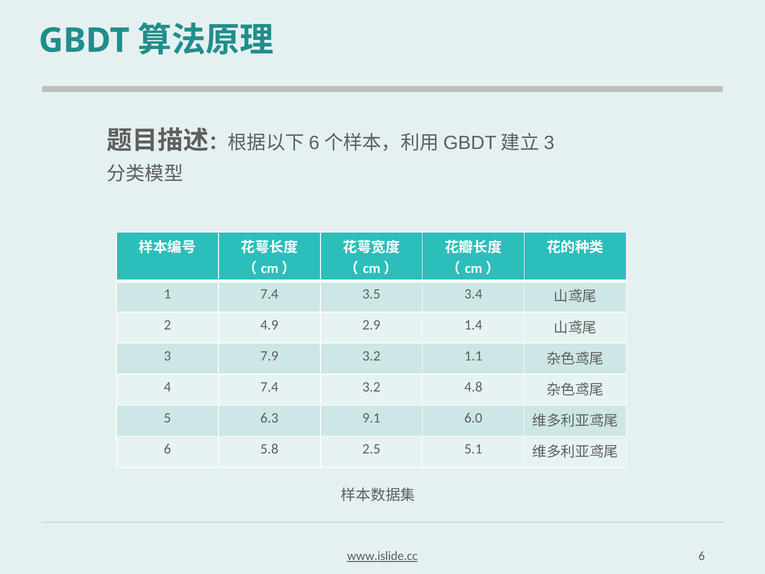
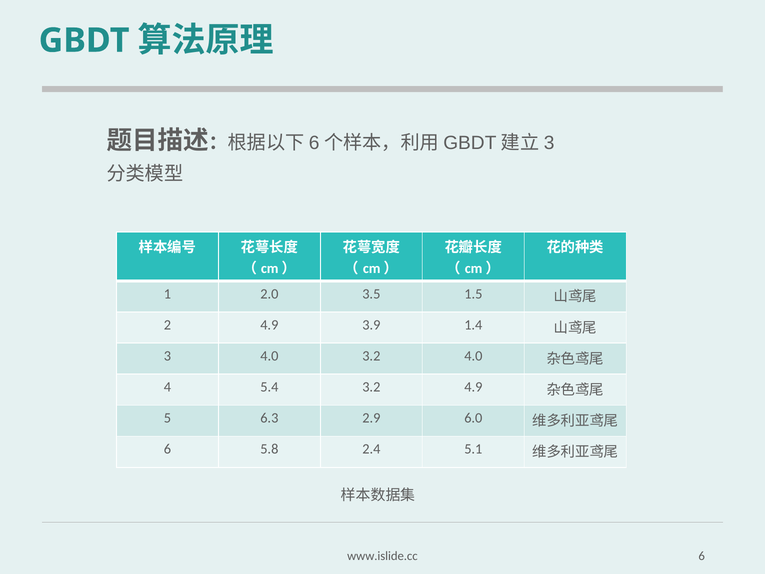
1 7.4: 7.4 -> 2.0 (269, 294)
3.4: 3.4 -> 1.5 (473, 294)
2.9: 2.9 -> 3.9 (371, 325)
3 7.9: 7.9 -> 4.0 (269, 356)
3.2 1.1: 1.1 -> 4.0 (473, 356)
4 7.4: 7.4 -> 5.4 (269, 387)
3.2 4.8: 4.8 -> 4.9 (473, 387)
9.1: 9.1 -> 2.9 (371, 418)
2.5: 2.5 -> 2.4 (371, 449)
www.islide.cc underline: present -> none (382, 556)
